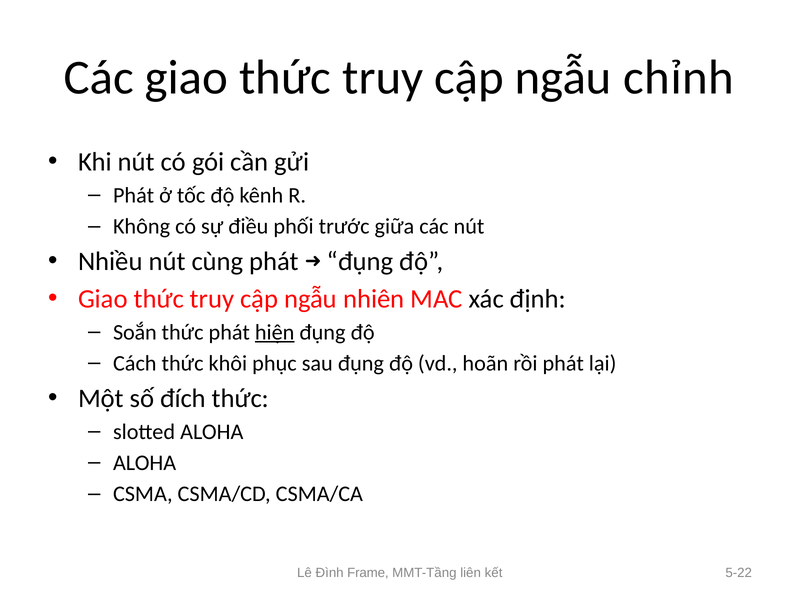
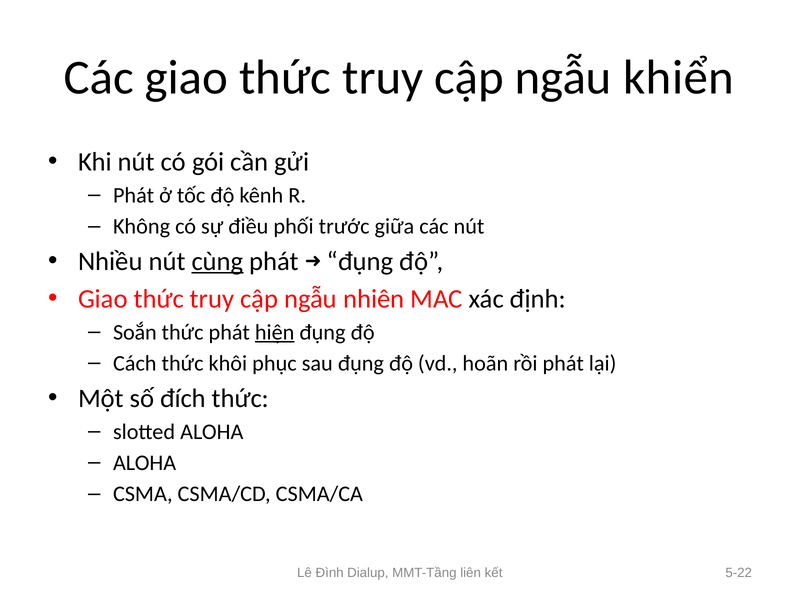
chỉnh: chỉnh -> khiển (679, 77)
cùng underline: none -> present (217, 261)
Frame: Frame -> Dialup (368, 573)
